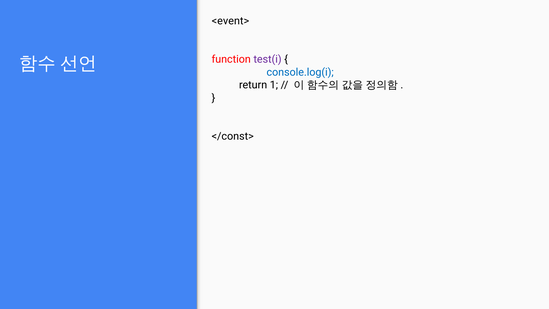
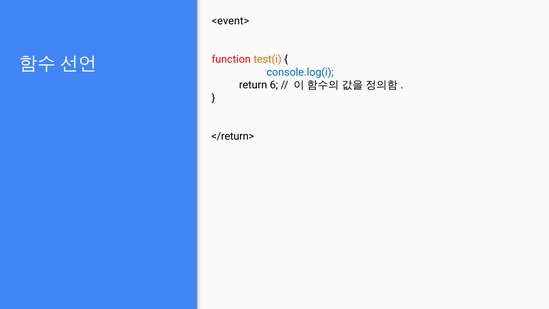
test(i colour: purple -> orange (268, 59)
1: 1 -> 6 (274, 85)
</const>: </const> -> </return> (233, 136)
